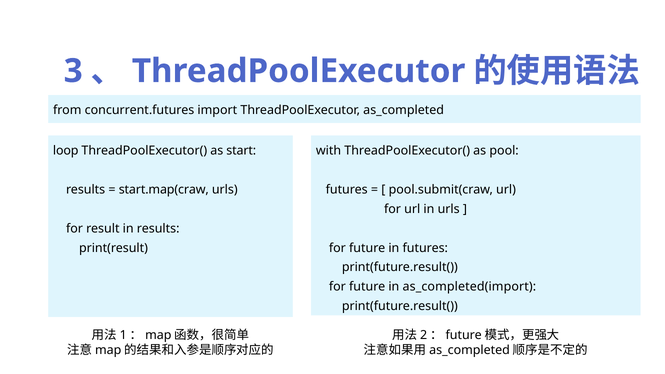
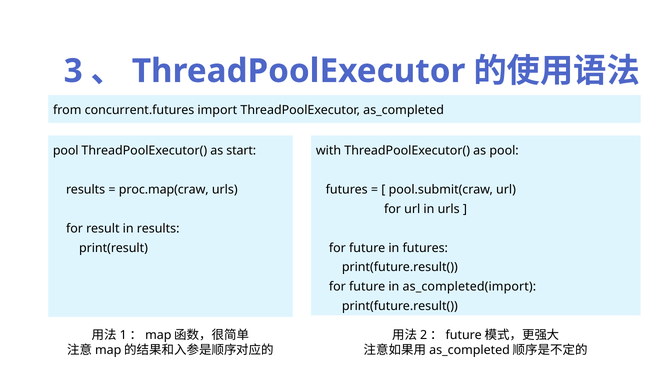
loop: loop -> pool (66, 151)
start.map(craw: start.map(craw -> proc.map(craw (164, 190)
